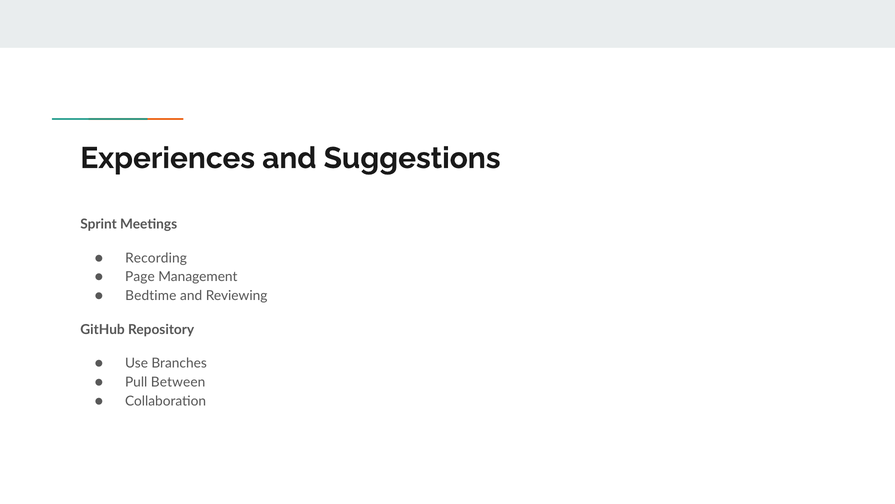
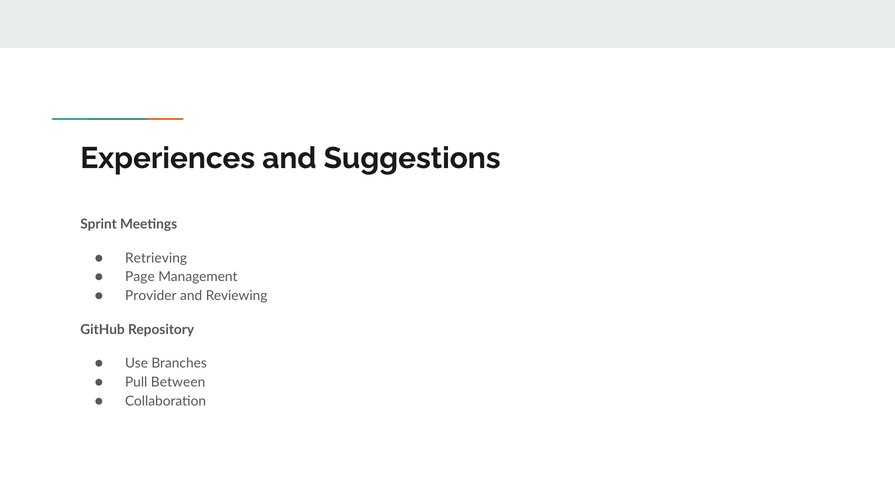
Recording: Recording -> Retrieving (156, 258)
Bedtime: Bedtime -> Provider (151, 295)
